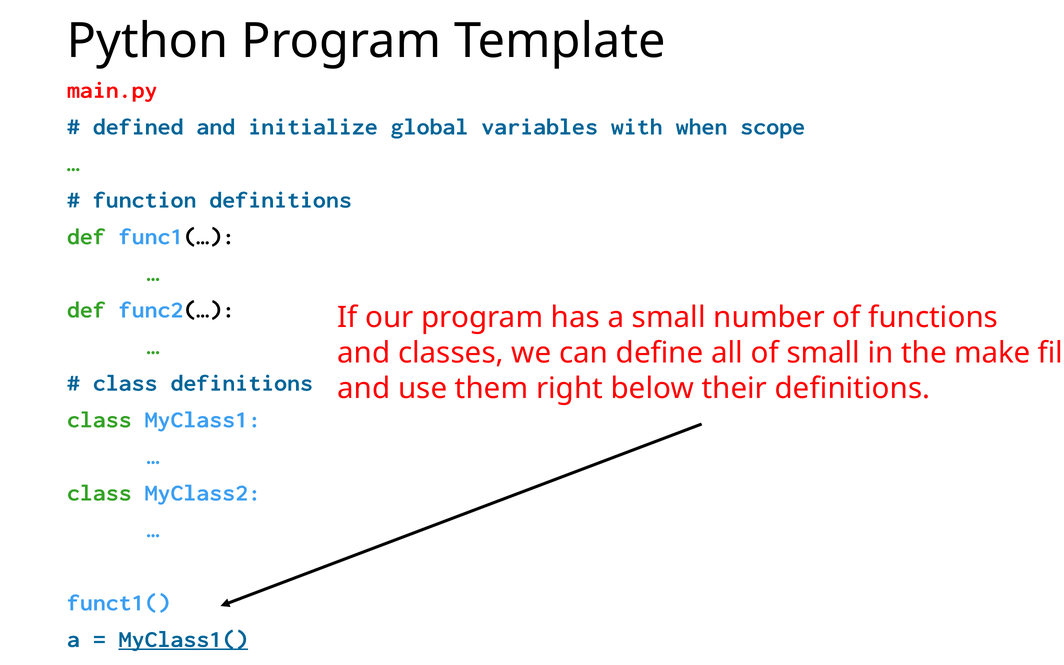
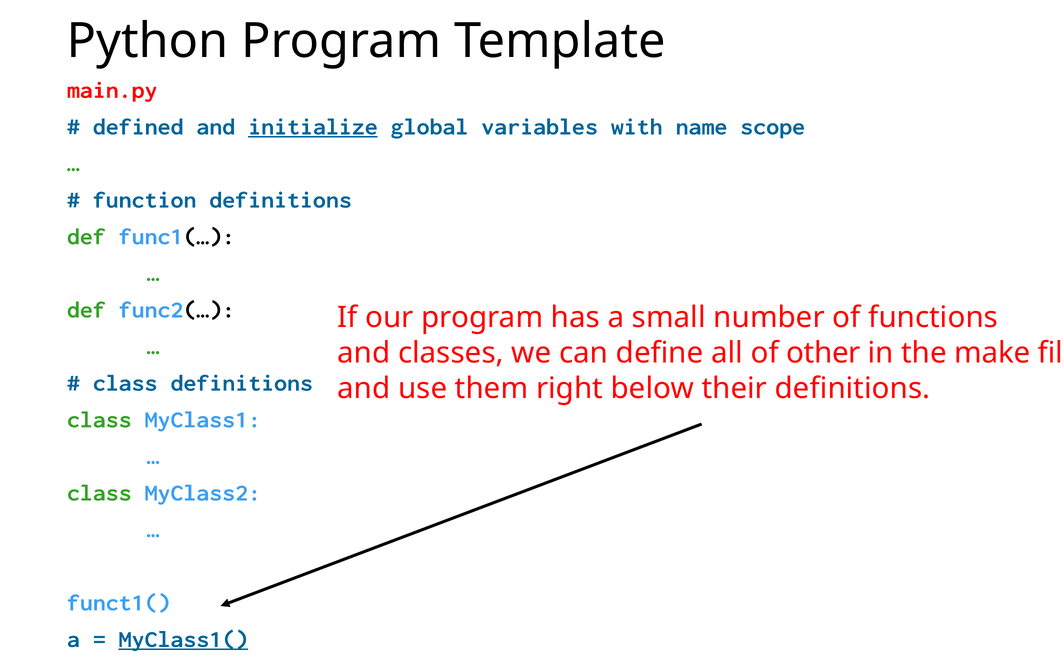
initialize underline: none -> present (313, 127)
when: when -> name (702, 127)
of small: small -> other (823, 353)
